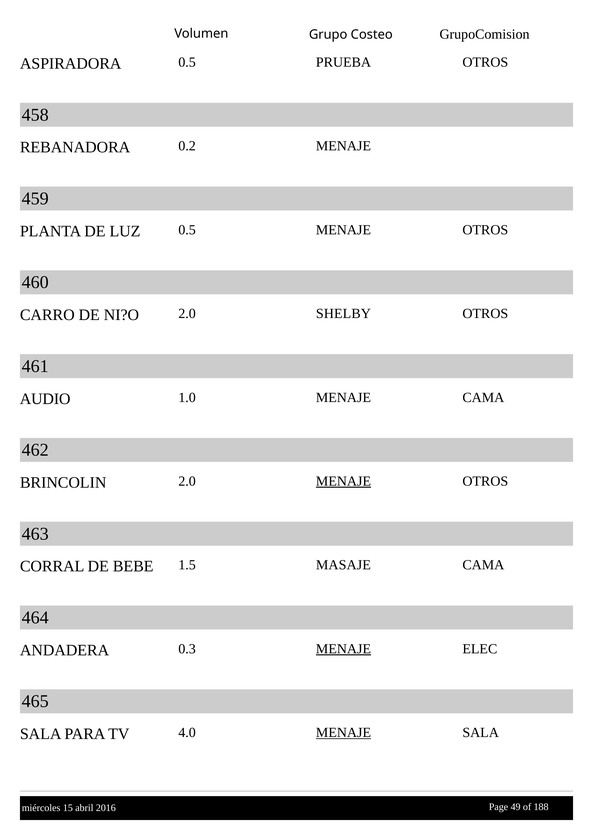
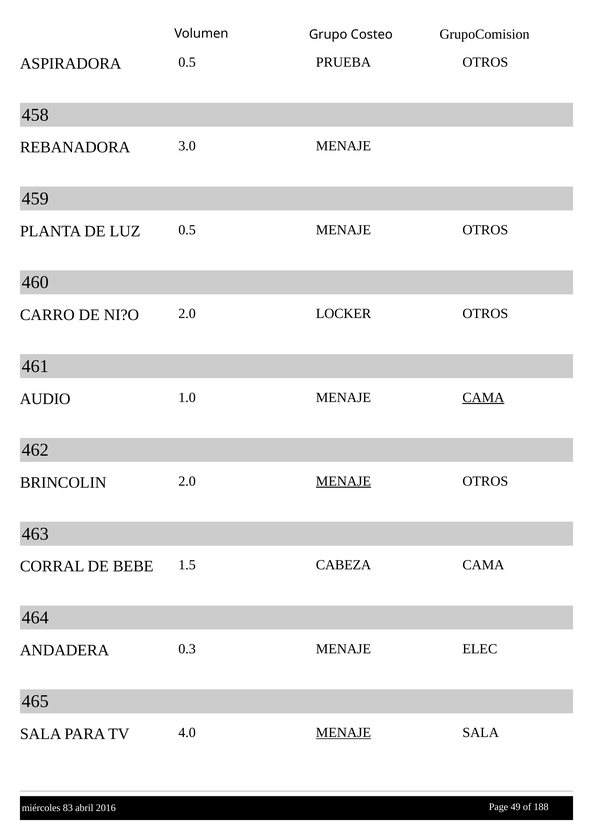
0.2: 0.2 -> 3.0 (187, 146)
SHELBY: SHELBY -> LOCKER (344, 313)
CAMA underline: none -> present (483, 397)
MASAJE: MASAJE -> CABEZA (344, 564)
MENAJE underline: present -> none (343, 648)
15: 15 -> 83 (68, 807)
